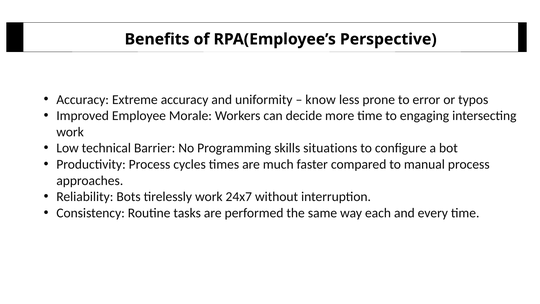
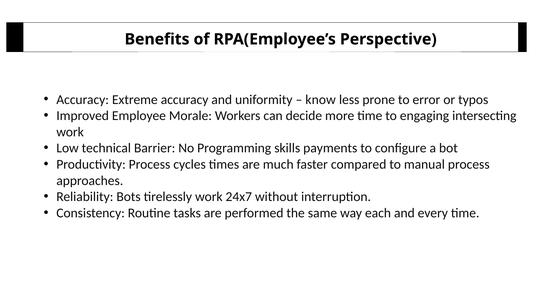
situations: situations -> payments (330, 148)
